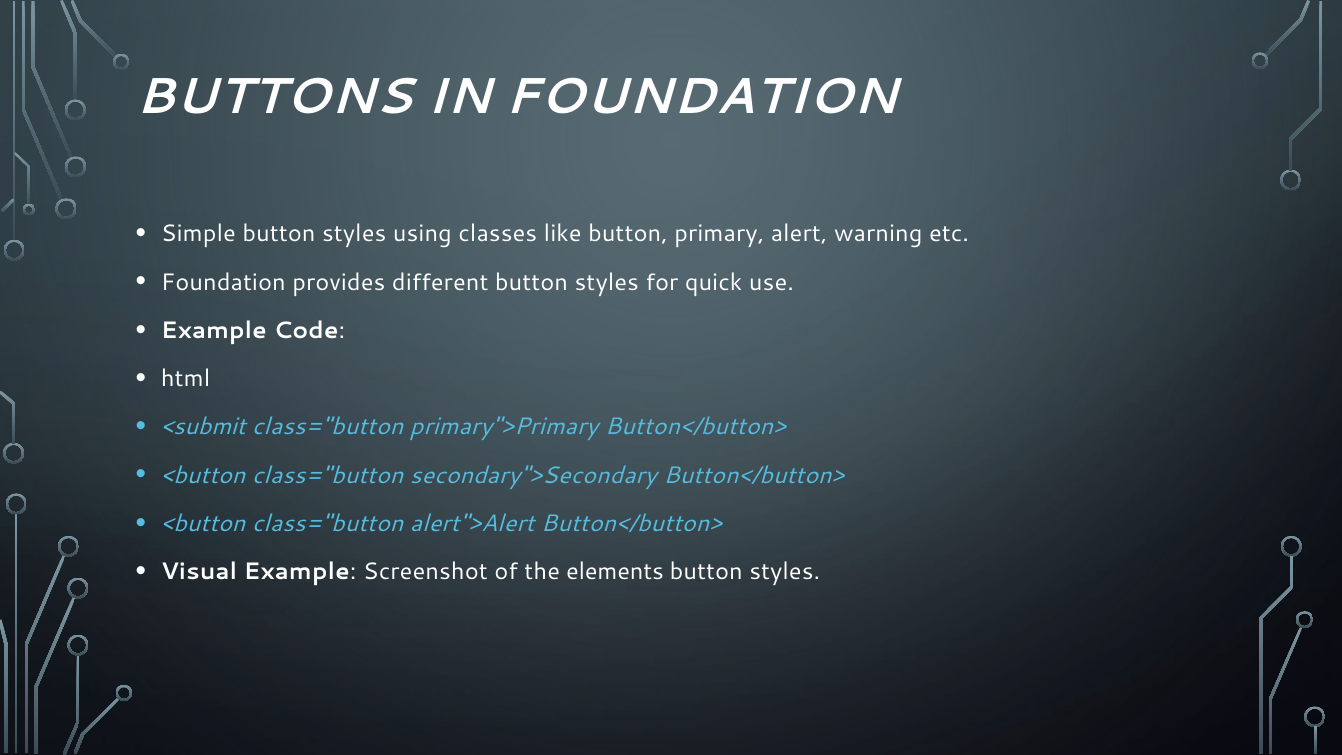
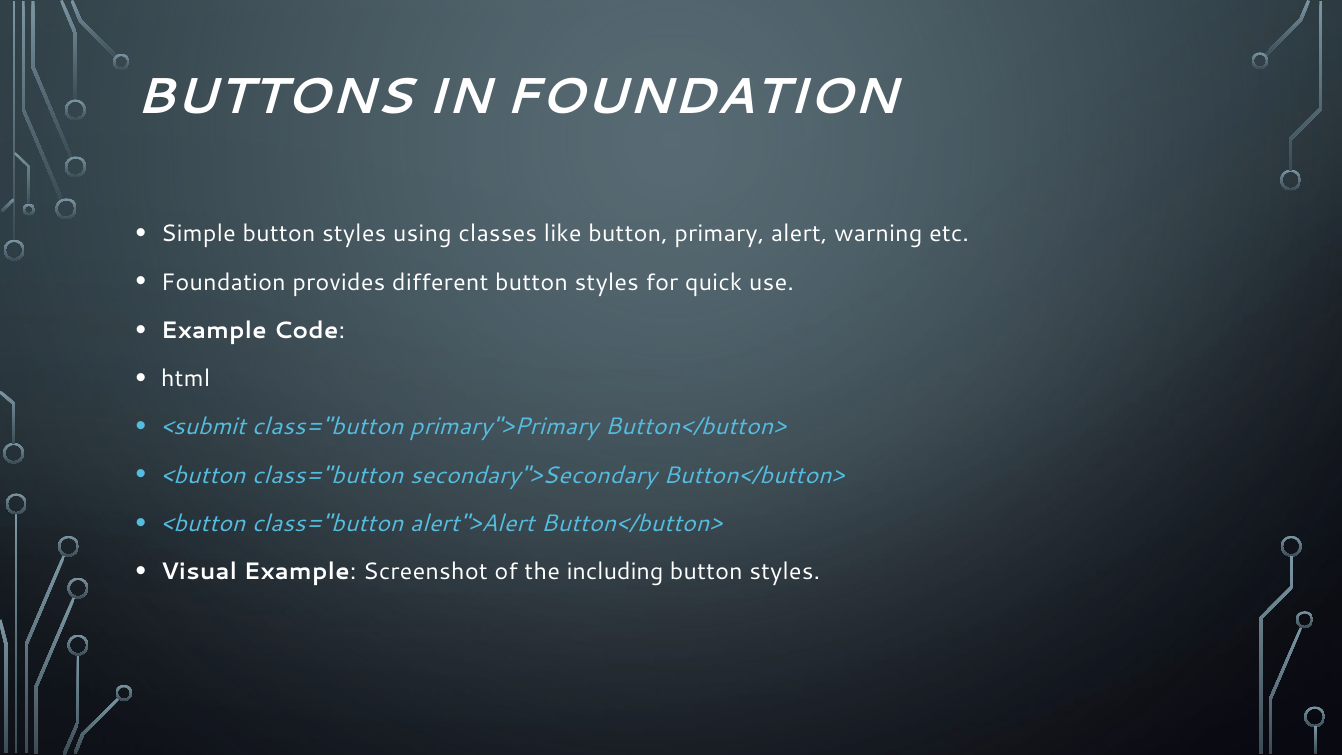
elements: elements -> including (615, 572)
